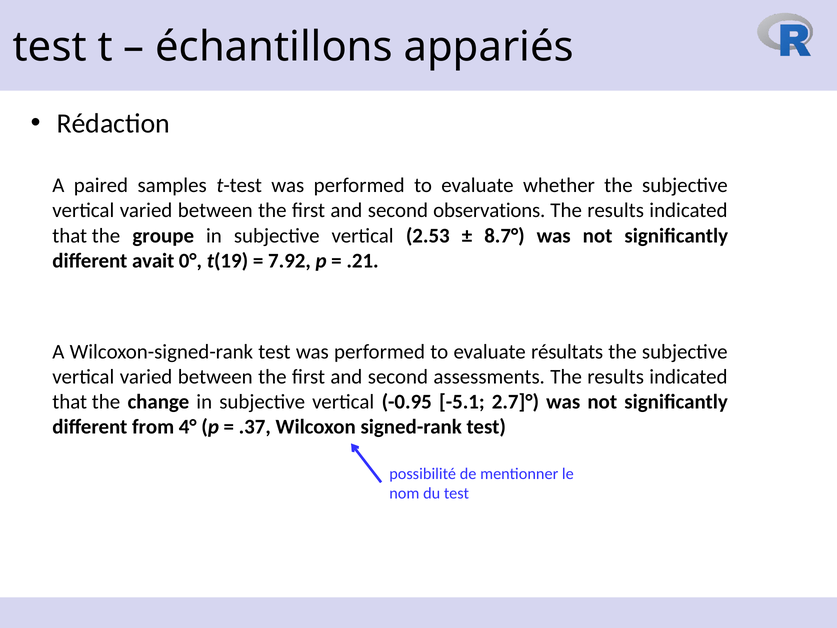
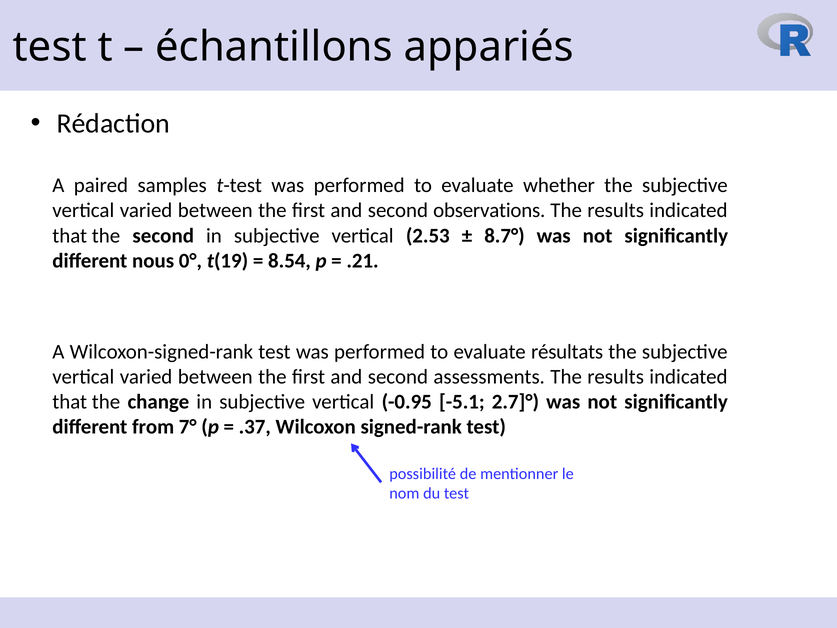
the groupe: groupe -> second (163, 236)
avait: avait -> nous (153, 261)
7.92: 7.92 -> 8.54 (289, 261)
4°: 4° -> 7° (188, 427)
